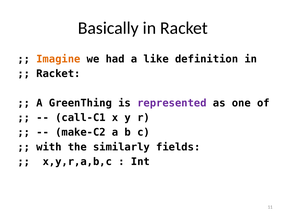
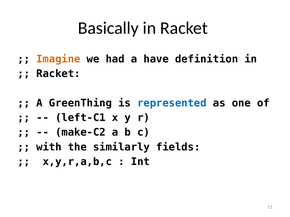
like: like -> have (156, 59)
represented colour: purple -> blue (172, 103)
call-C1: call-C1 -> left-C1 (80, 118)
